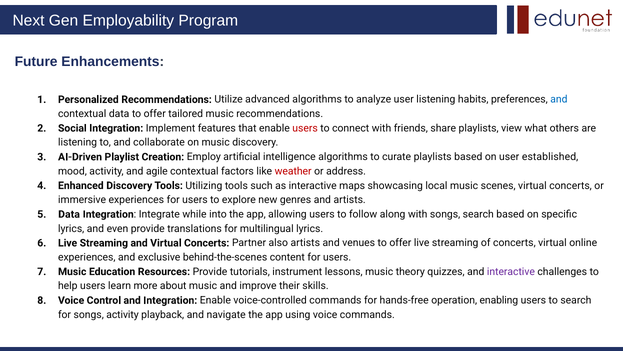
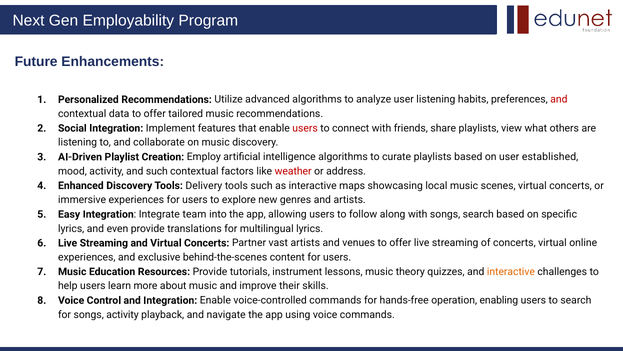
and colour: blue -> red (559, 99)
and agile: agile -> such (157, 171)
Utilizing: Utilizing -> Delivery (204, 185)
Data: Data -> Easy (69, 214)
while: while -> team (194, 214)
also: also -> vast (278, 243)
interactive colour: purple -> orange (511, 271)
